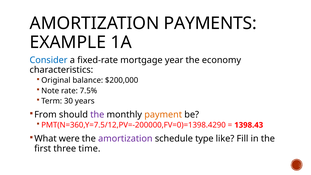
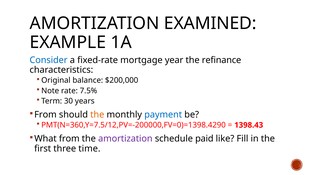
PAYMENTS: PAYMENTS -> EXAMINED (210, 23)
economy: economy -> refinance (222, 60)
the colour: purple -> orange (97, 115)
payment colour: orange -> blue (163, 115)
What were: were -> from (69, 139)
type: type -> paid (204, 139)
